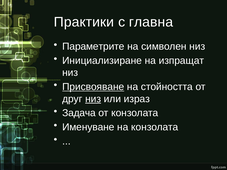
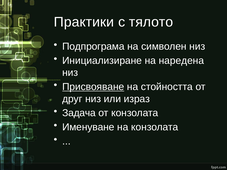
главна: главна -> тялото (151, 22)
Параметрите: Параметрите -> Подпрограма (93, 47)
изпращат: изпращат -> наредена (181, 61)
низ underline: present -> none (93, 99)
